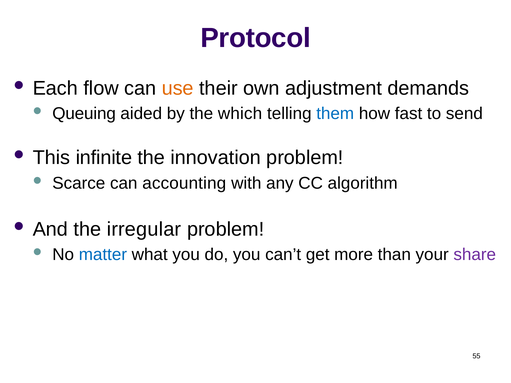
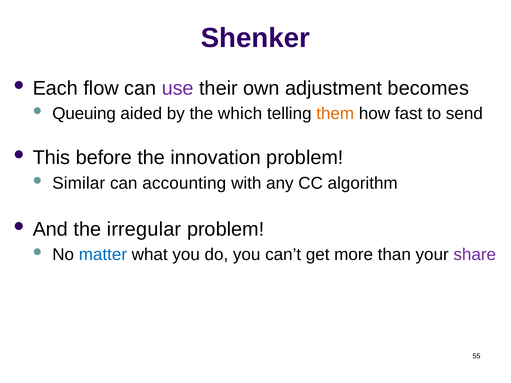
Protocol: Protocol -> Shenker (255, 38)
use colour: orange -> purple (178, 88)
demands: demands -> becomes (428, 88)
them colour: blue -> orange (335, 114)
infinite: infinite -> before (104, 158)
Scarce: Scarce -> Similar (79, 183)
